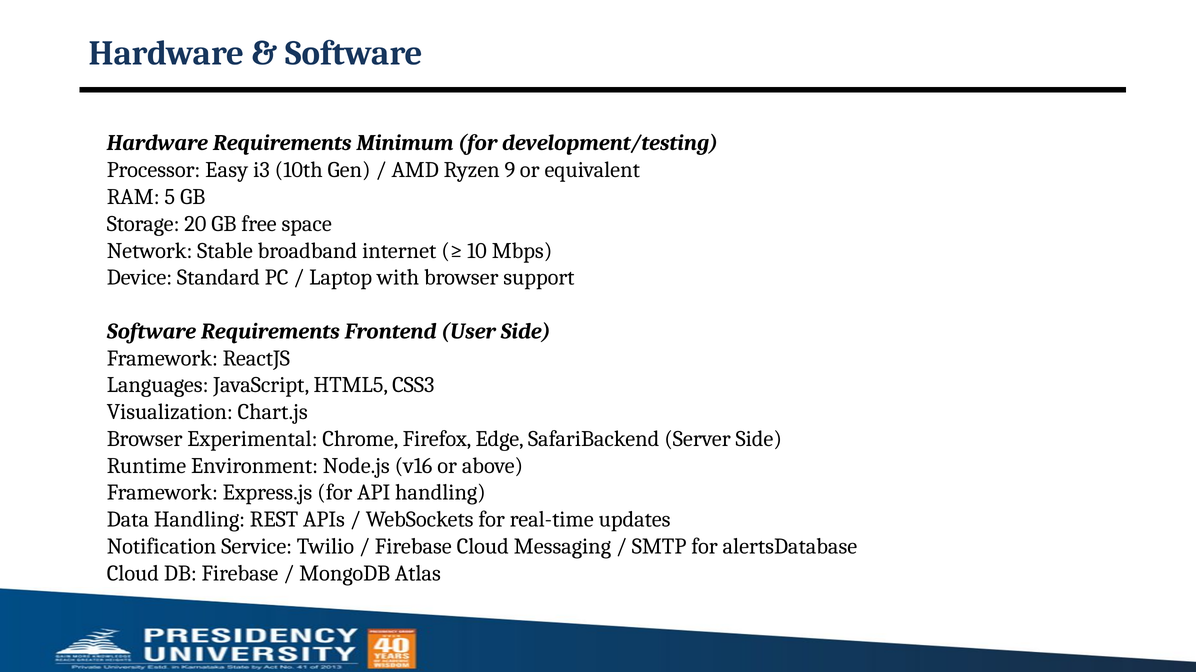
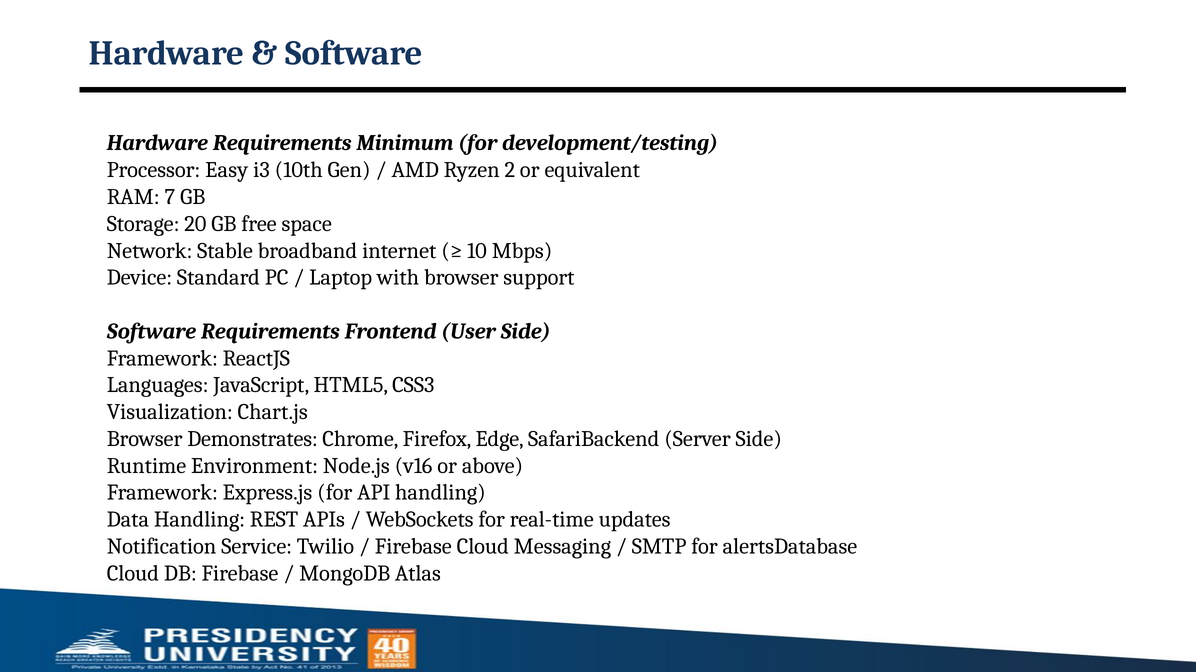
9: 9 -> 2 (510, 170)
5: 5 -> 7 (170, 197)
Experimental: Experimental -> Demonstrates (253, 439)
